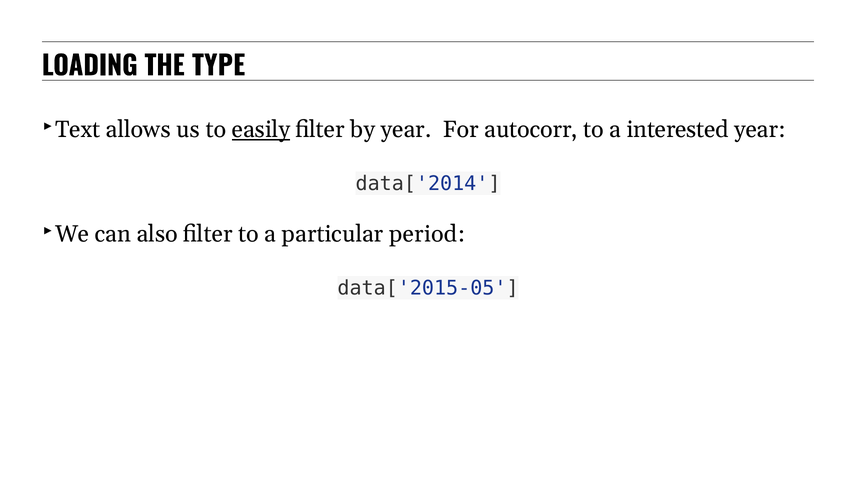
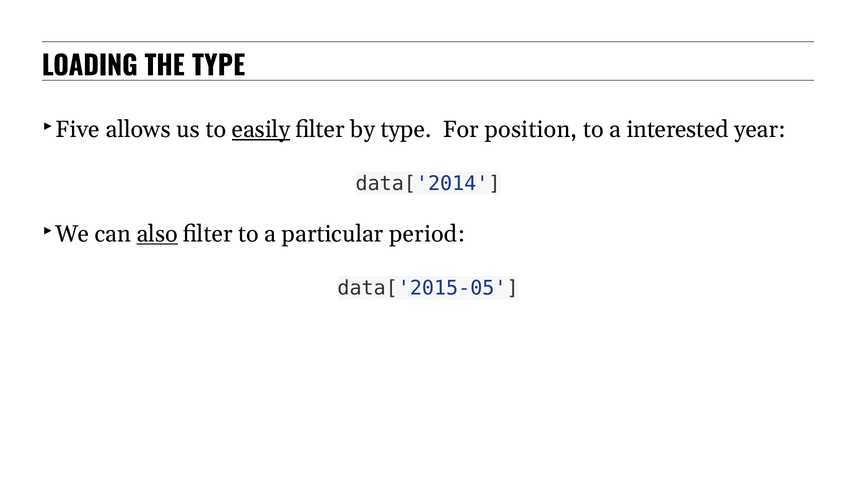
Text: Text -> Five (78, 129)
by year: year -> type (406, 129)
autocorr: autocorr -> position (531, 129)
also underline: none -> present (157, 234)
